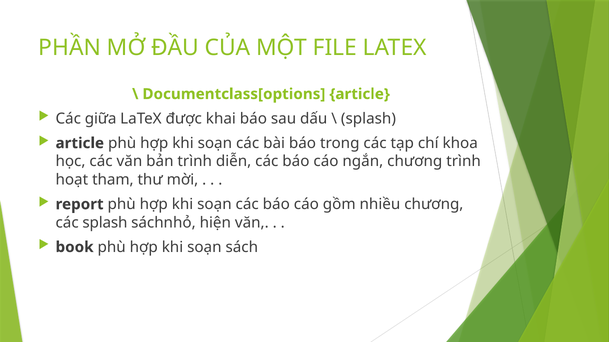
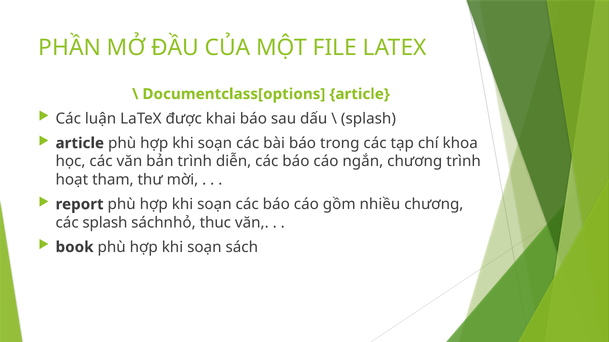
giữa: giữa -> luận (101, 119)
hiện: hiện -> thuc (215, 223)
